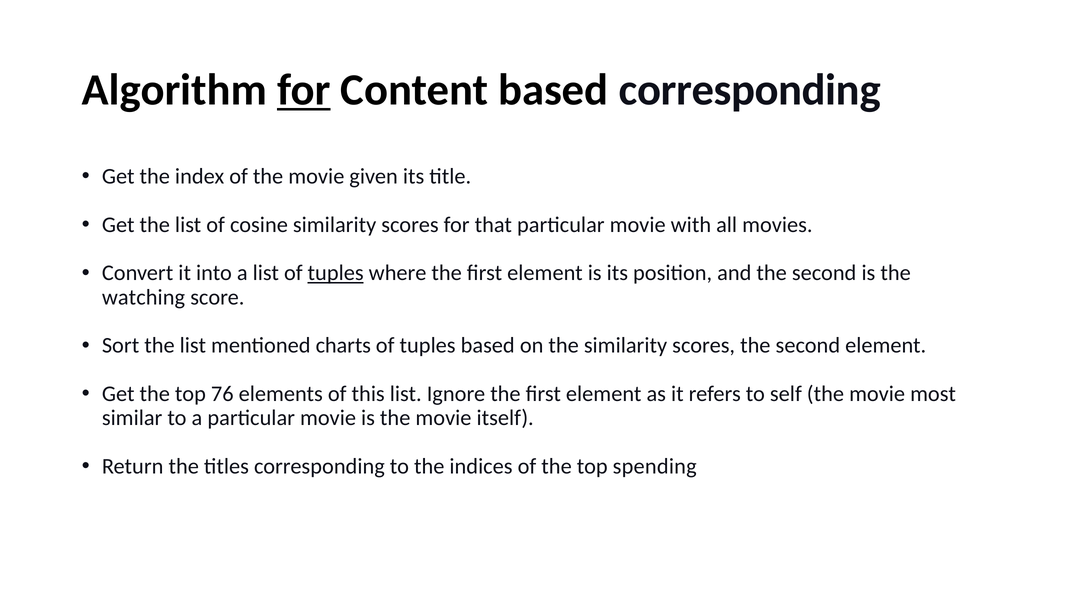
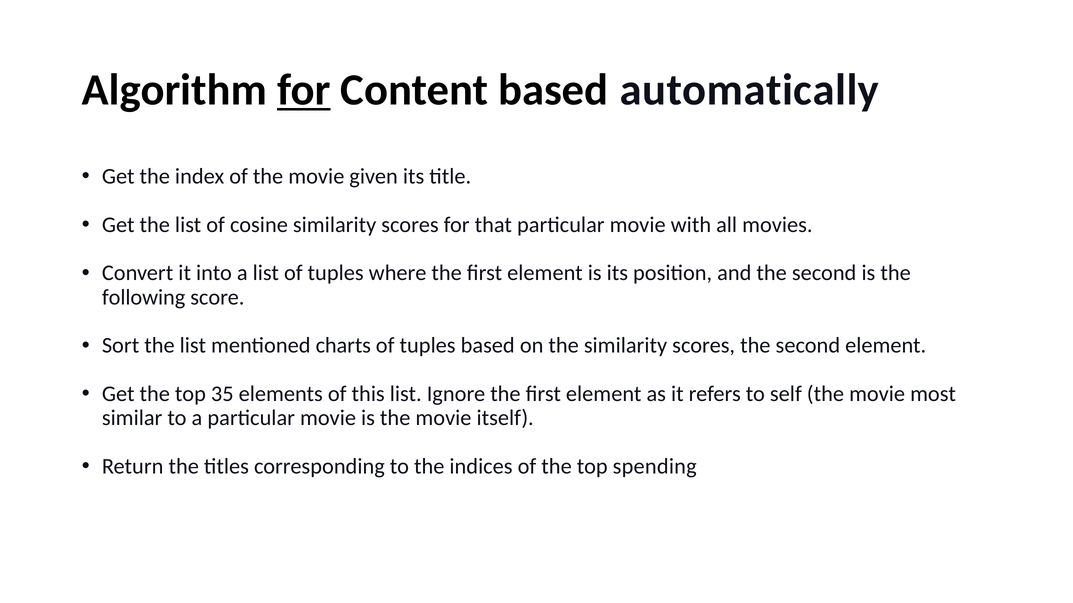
based corresponding: corresponding -> automatically (749, 90)
tuples underline: present -> none (336, 273)
watching: watching -> following (144, 298)
76: 76 -> 35 (222, 394)
